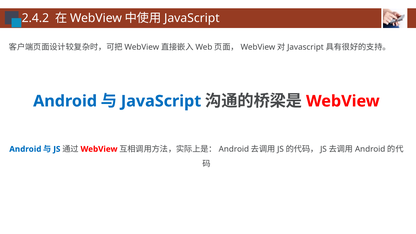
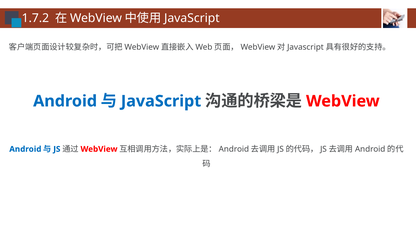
2.4.2: 2.4.2 -> 1.7.2 (35, 18)
